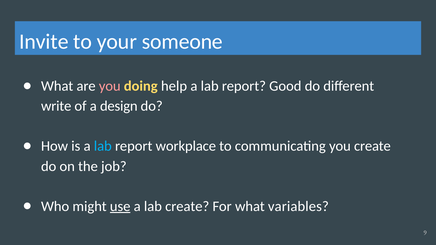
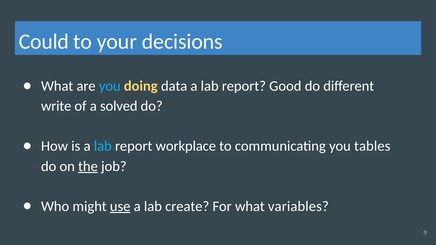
Invite: Invite -> Could (44, 42)
someone: someone -> decisions (182, 42)
you colour: pink -> light blue (110, 86)
help: help -> data (174, 86)
design: design -> solved (119, 106)
you create: create -> tables (372, 146)
the underline: none -> present (88, 166)
